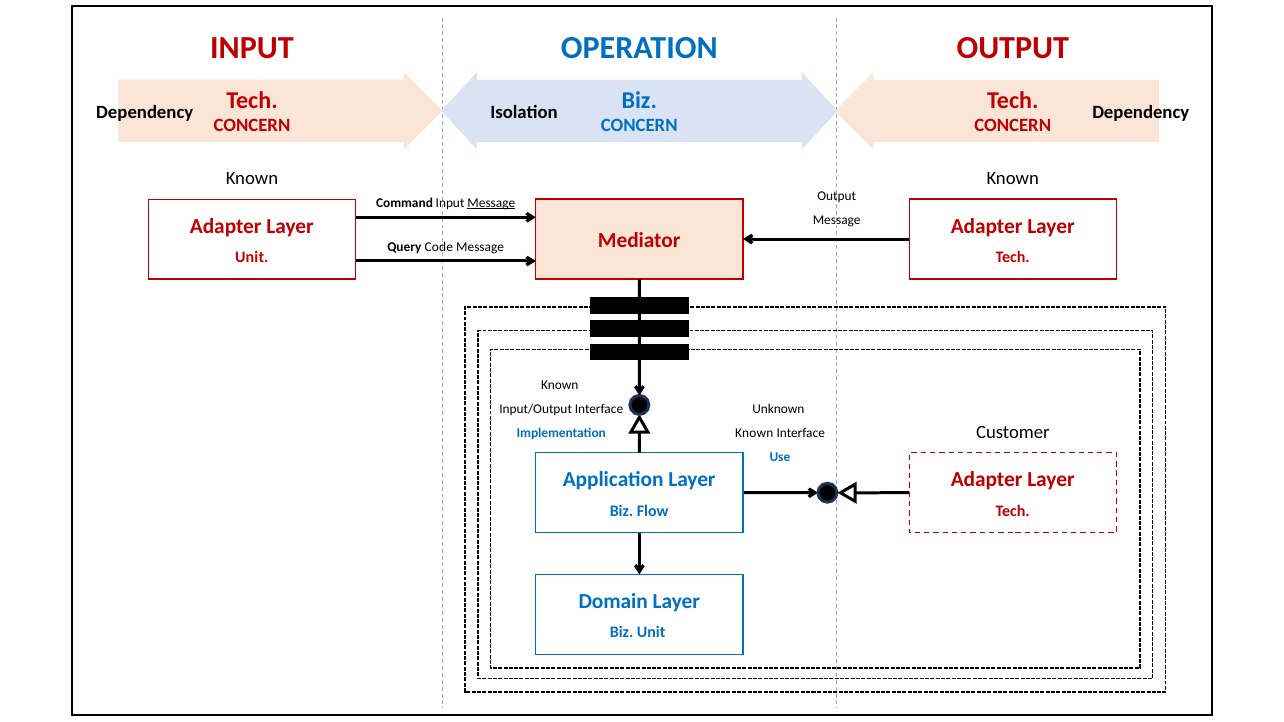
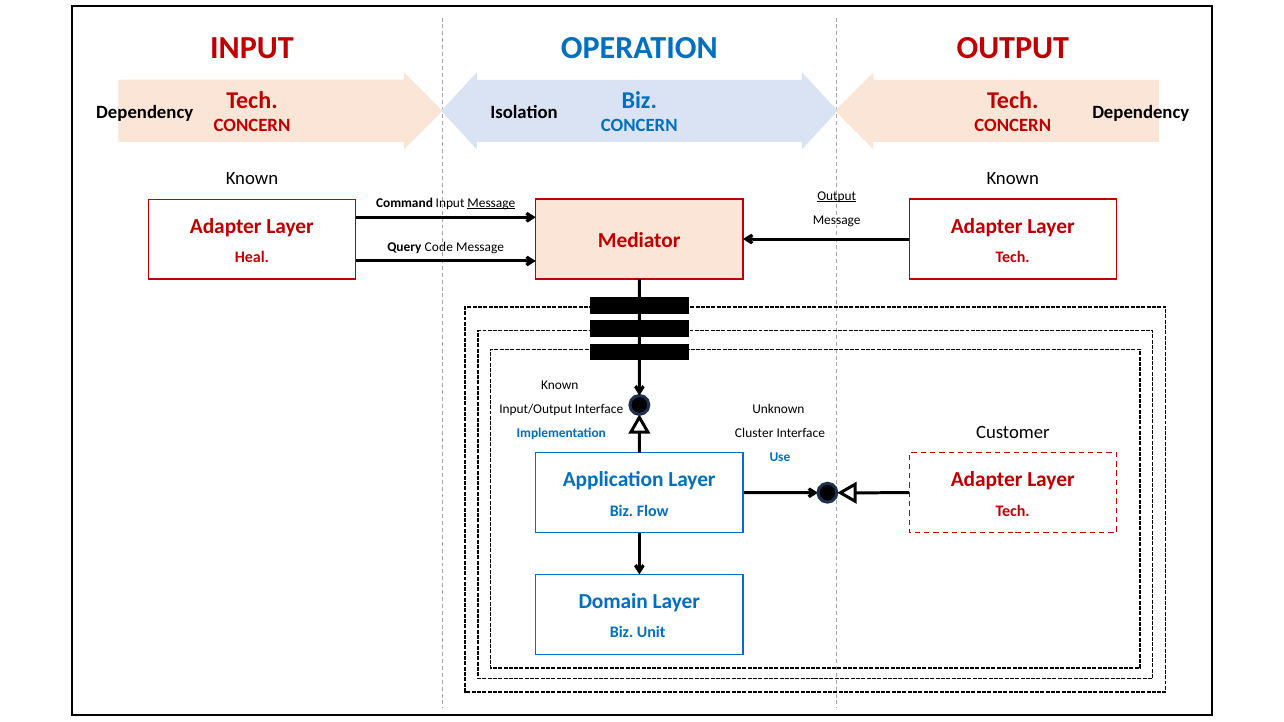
Output underline: none -> present (837, 196)
Unit: Unit -> Heal (252, 257)
Known: Known -> Cluster (754, 433)
